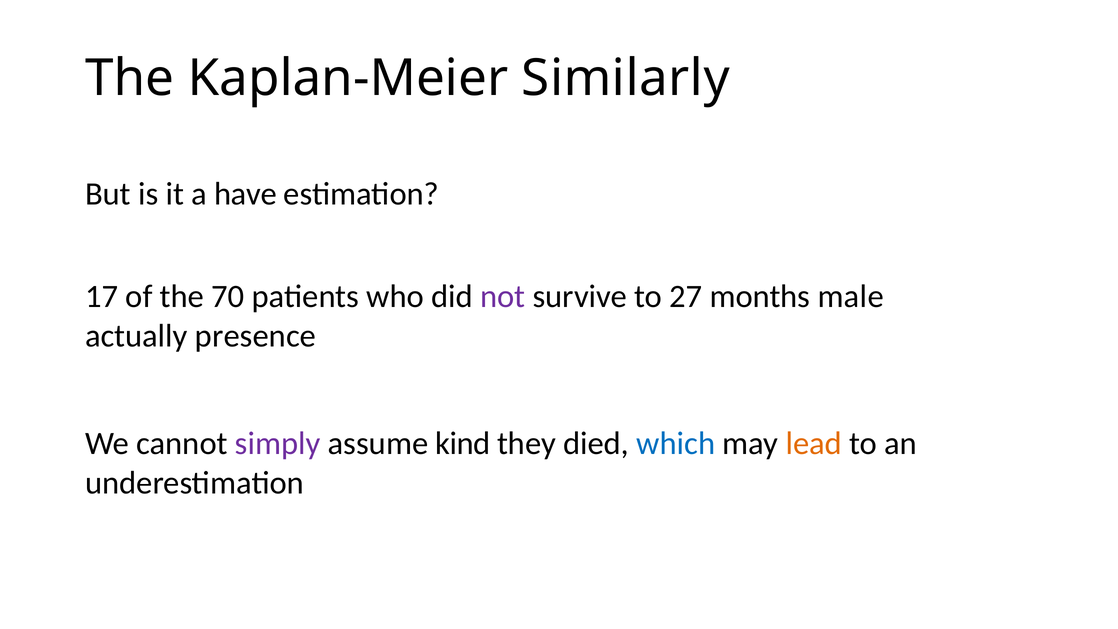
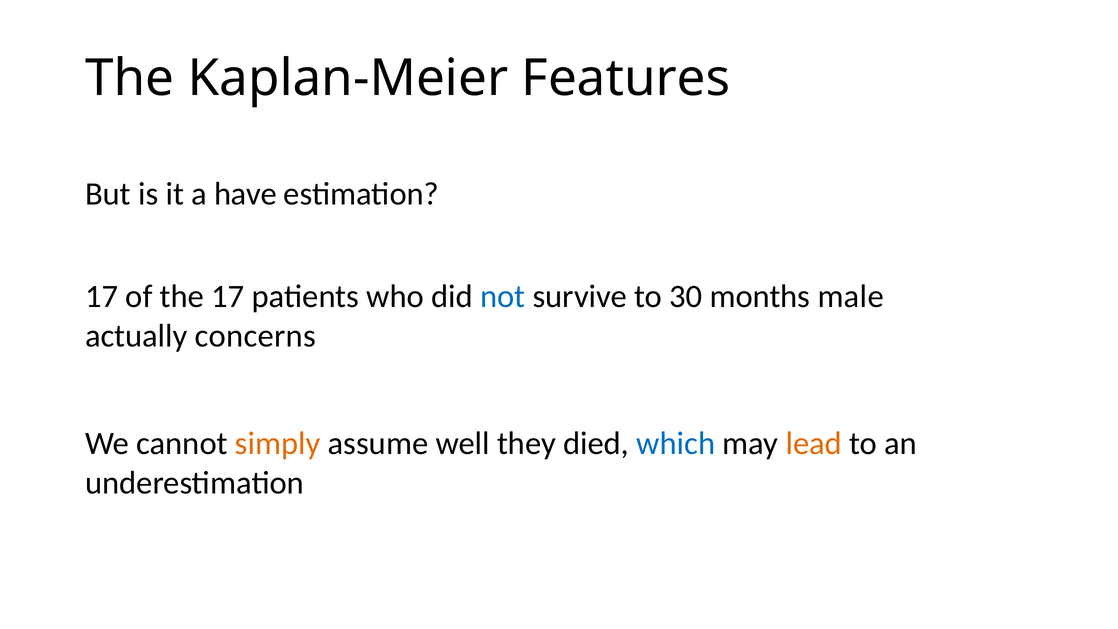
Similarly: Similarly -> Features (626, 78)
the 70: 70 -> 17 (228, 297)
not colour: purple -> blue (503, 297)
27: 27 -> 30 (686, 297)
presence: presence -> concerns (255, 336)
simply colour: purple -> orange (278, 444)
kind: kind -> well (463, 444)
